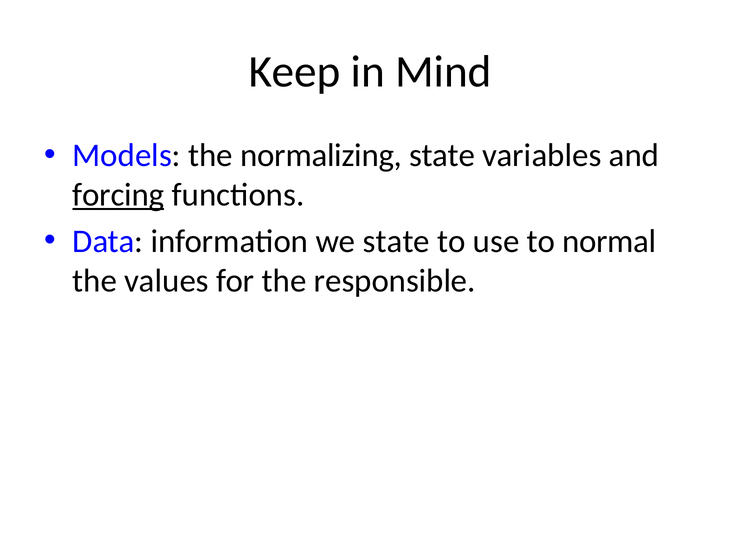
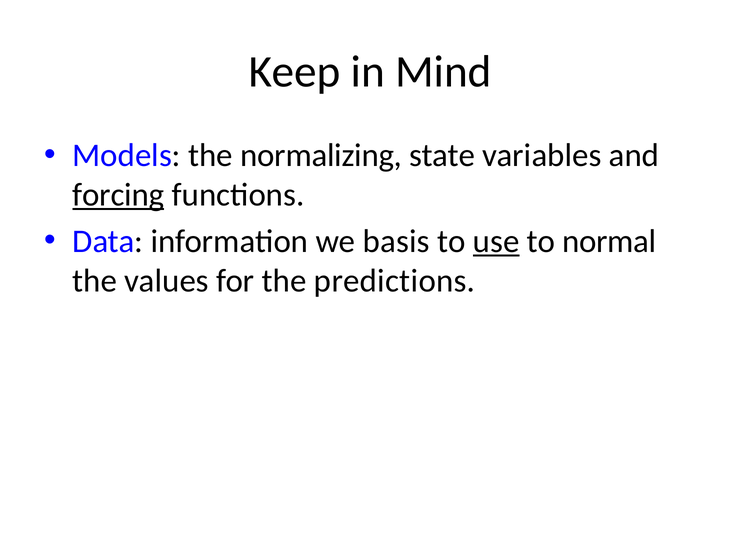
we state: state -> basis (396, 241)
use underline: none -> present (496, 241)
responsible: responsible -> predictions (395, 281)
